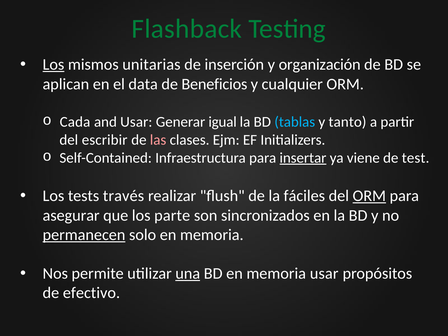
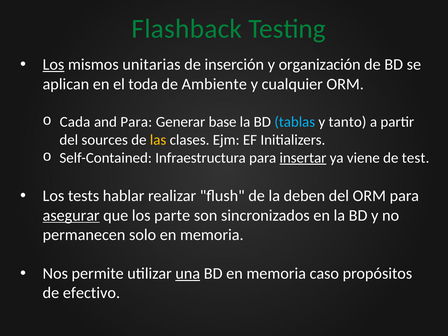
data: data -> toda (143, 84)
Beneficios: Beneficios -> Ambiente (214, 84)
and Usar: Usar -> Para (136, 122)
igual: igual -> base (223, 122)
escribir: escribir -> sources (105, 140)
las colour: pink -> yellow (158, 140)
través: través -> hablar (124, 196)
fáciles: fáciles -> deben (304, 196)
ORM underline: present -> none (369, 196)
asegurar underline: none -> present (71, 215)
permanecen underline: present -> none (84, 235)
memoria usar: usar -> caso (324, 274)
